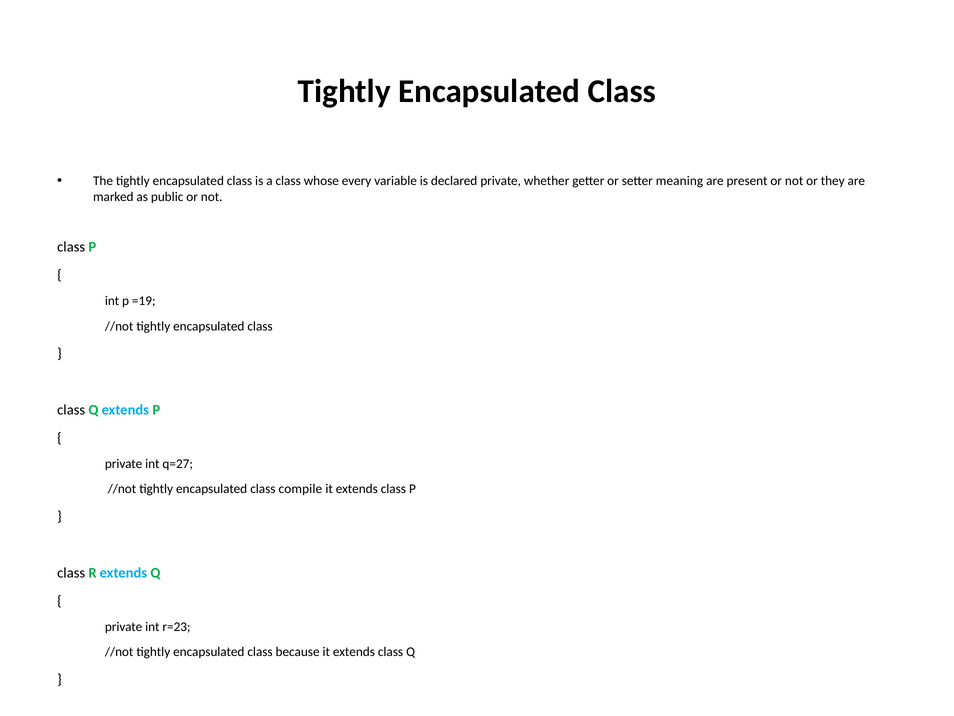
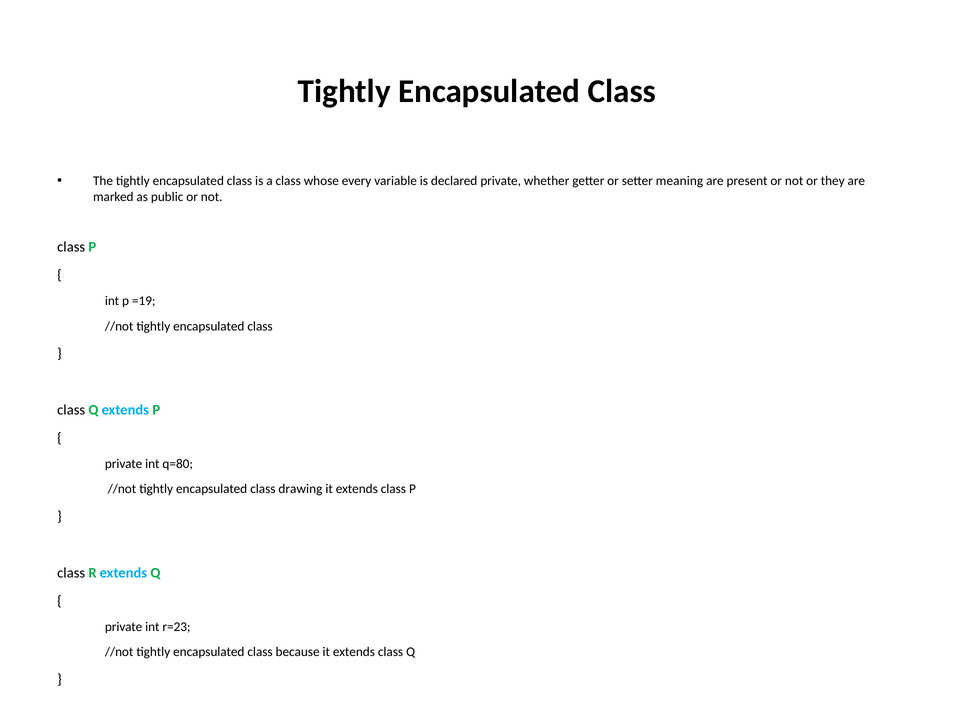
q=27: q=27 -> q=80 (178, 464)
compile: compile -> drawing (300, 489)
